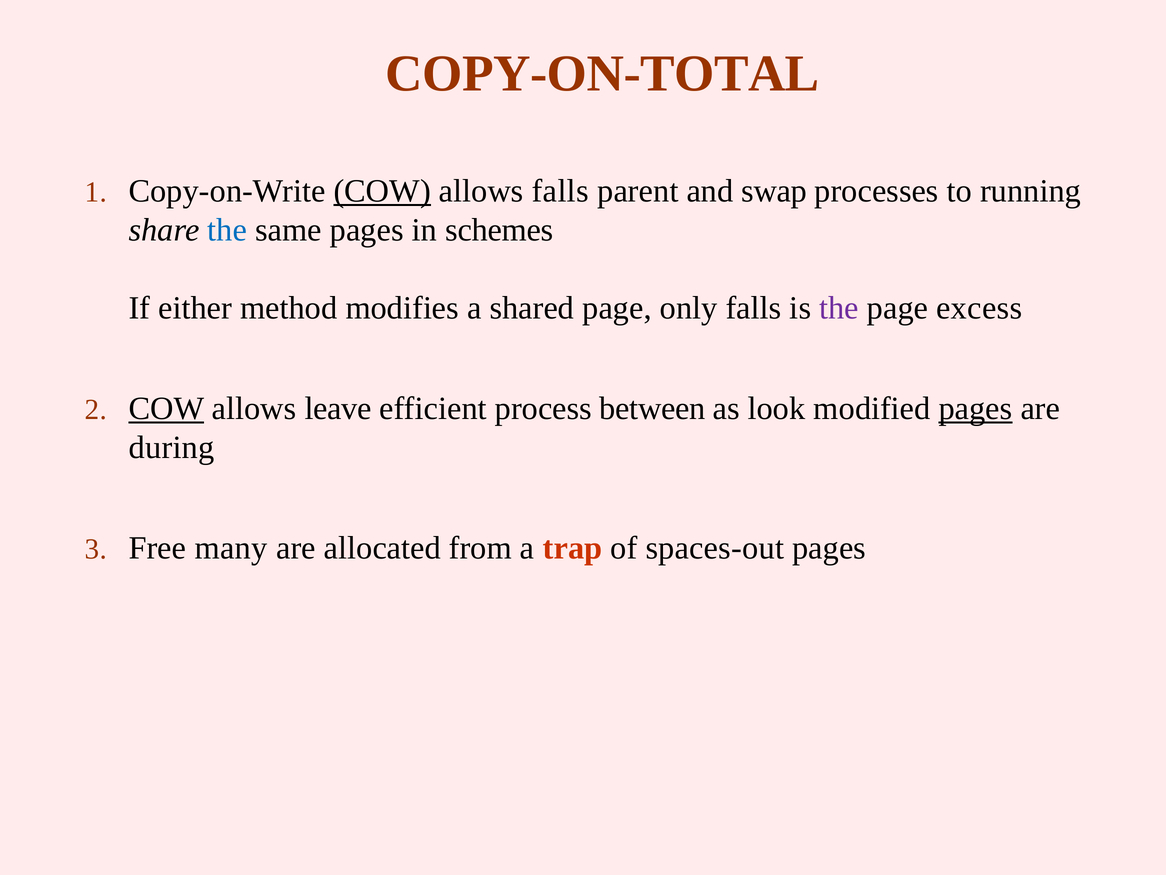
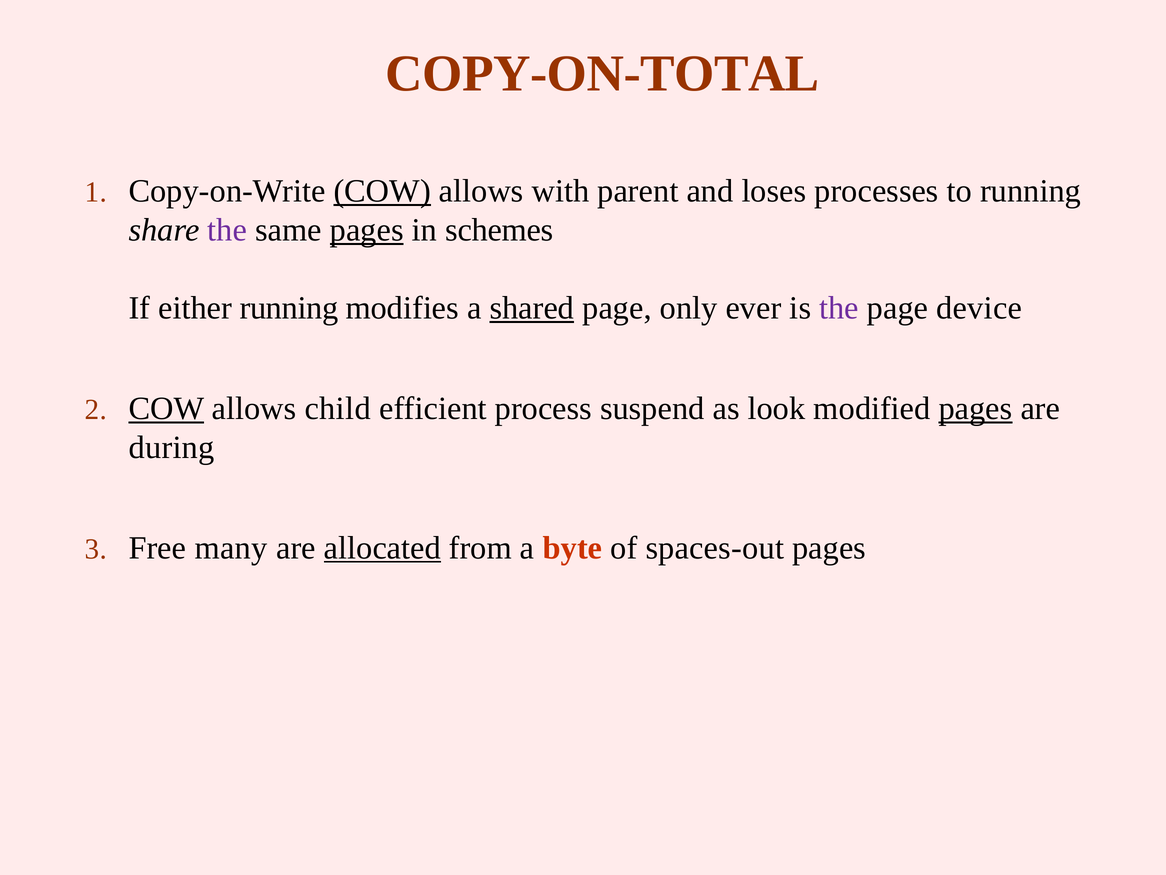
allows falls: falls -> with (561, 191)
swap: swap -> loses (774, 191)
the colour: blue -> purple (227, 230)
pages underline: none -> present (367, 230)
either method: method -> running (289, 308)
shared underline: none -> present (532, 308)
only falls: falls -> ever (753, 308)
excess: excess -> device (979, 308)
leave: leave -> child (338, 408)
between: between -> suspend (652, 408)
allocated underline: none -> present (382, 548)
trap: trap -> byte (573, 548)
